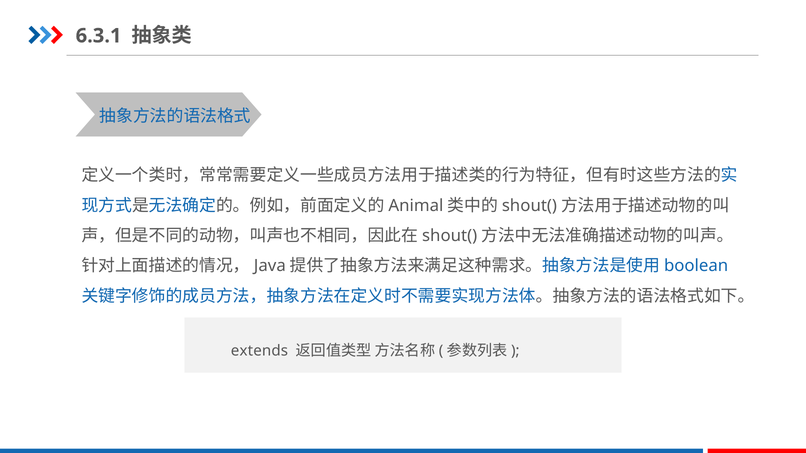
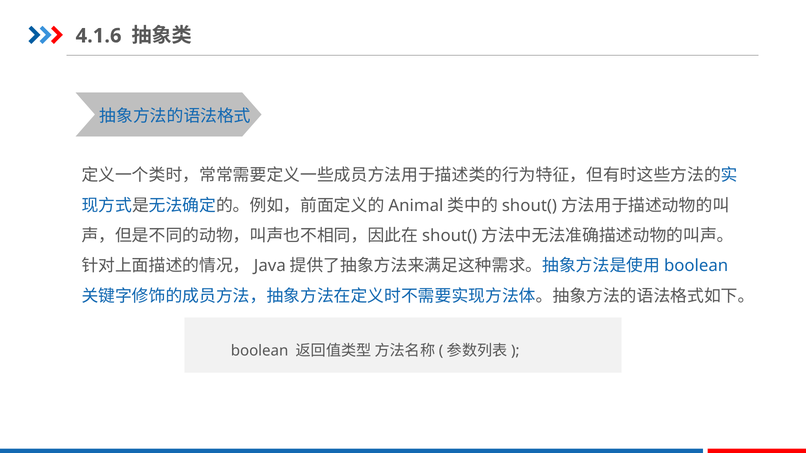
6.3.1: 6.3.1 -> 4.1.6 (99, 36)
extends: extends -> boolean (260, 351)
